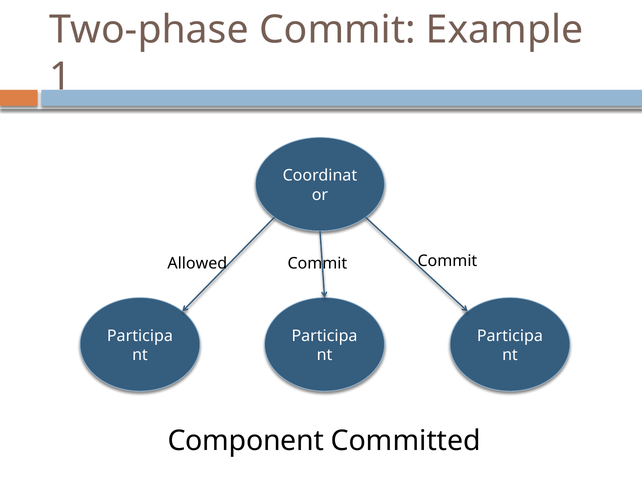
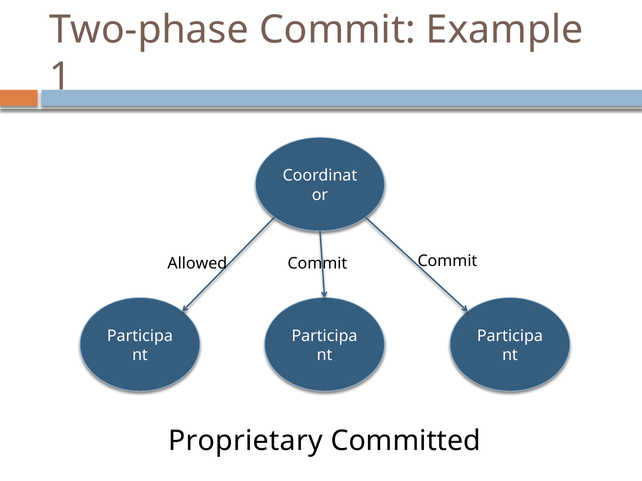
Component: Component -> Proprietary (245, 442)
